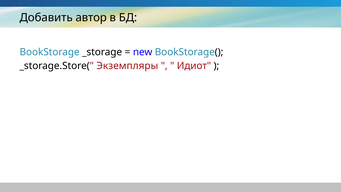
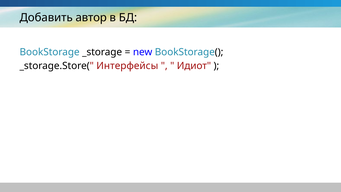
Экземпляры: Экземпляры -> Интерфейсы (127, 66)
